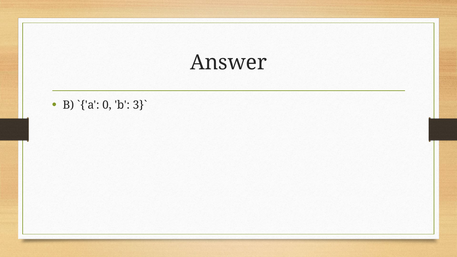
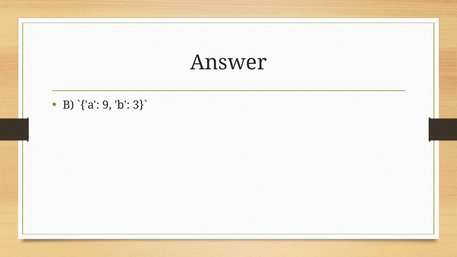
0: 0 -> 9 (107, 105)
